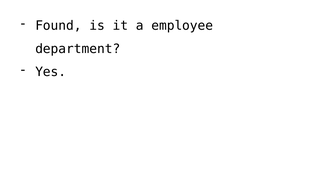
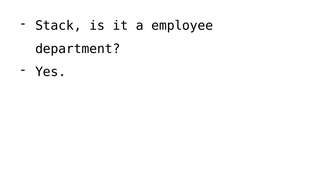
Found: Found -> Stack (58, 26)
